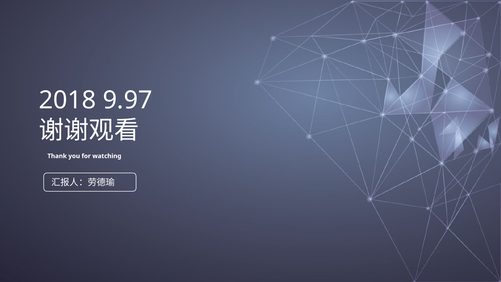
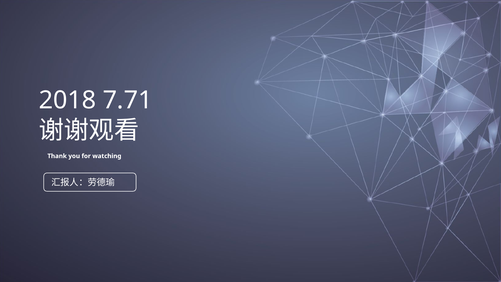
9.97: 9.97 -> 7.71 (128, 100)
